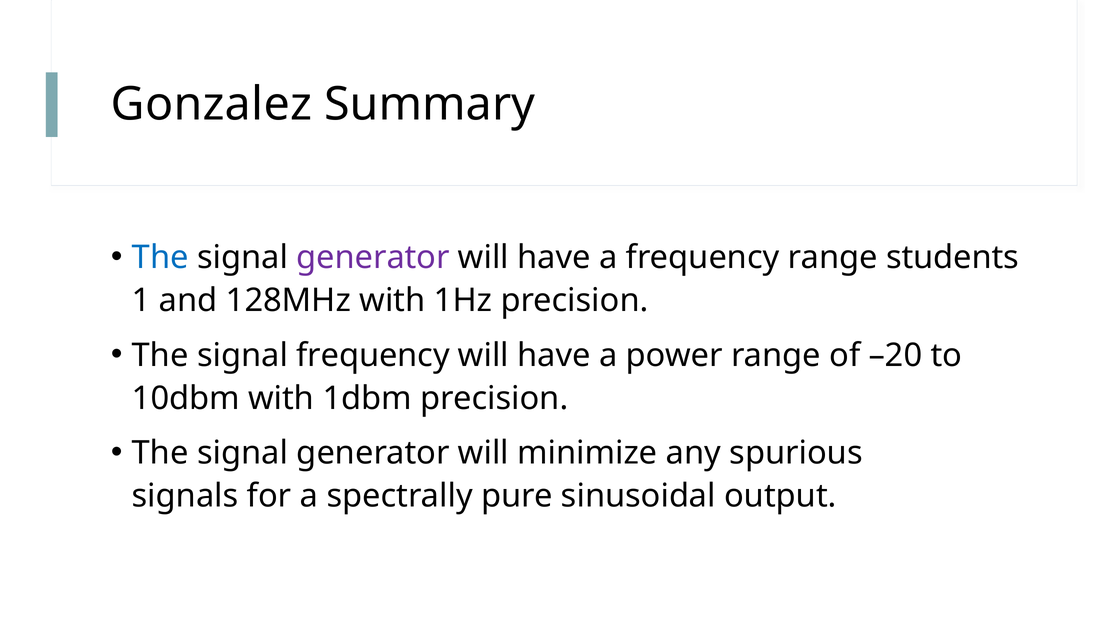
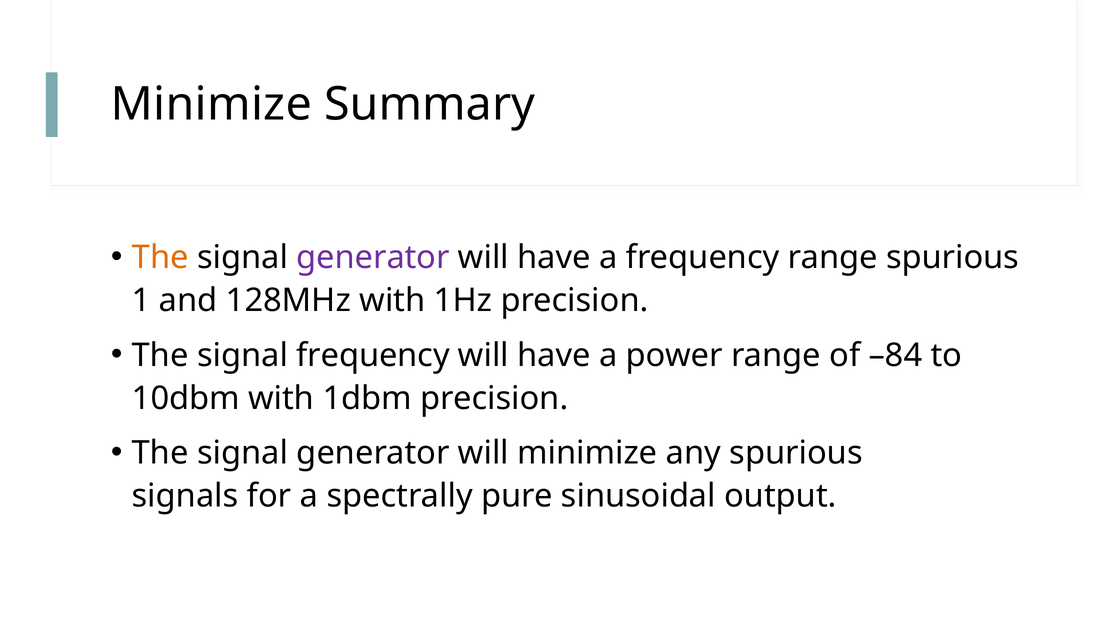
Gonzalez: Gonzalez -> Minimize (211, 104)
The colour: blue -> orange (160, 258)
range students: students -> spurious (953, 258)
–20: –20 -> –84 (895, 355)
